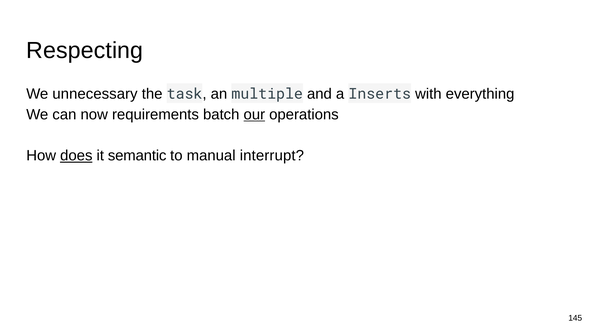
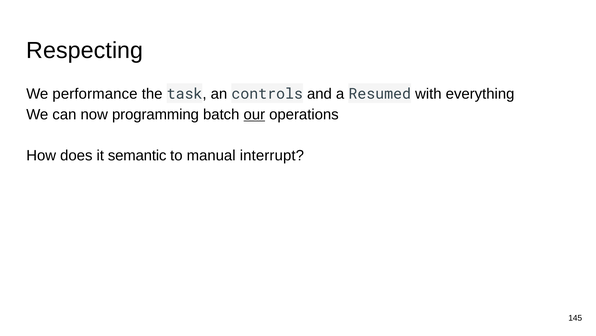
unnecessary: unnecessary -> performance (95, 94)
multiple: multiple -> controls (267, 94)
Inserts: Inserts -> Resumed (380, 94)
requirements: requirements -> programming (155, 114)
does underline: present -> none (76, 155)
